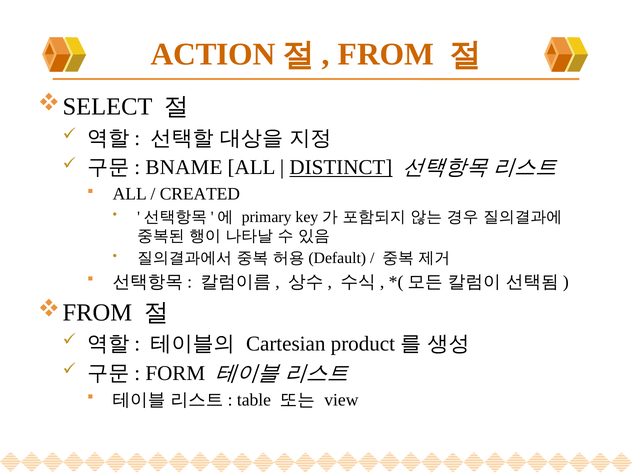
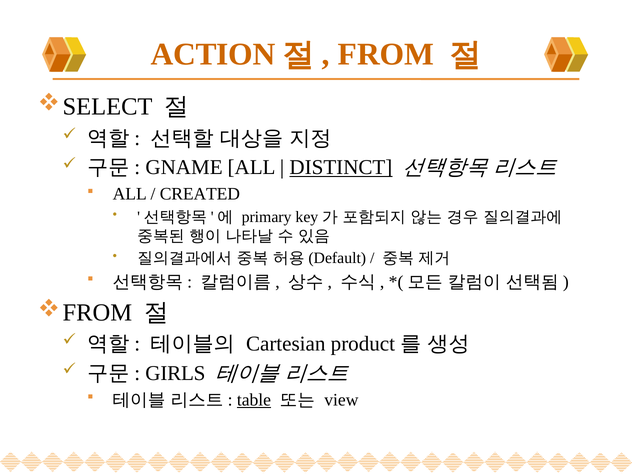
BNAME: BNAME -> GNAME (184, 168)
FORM: FORM -> GIRLS (175, 373)
table underline: none -> present (254, 400)
